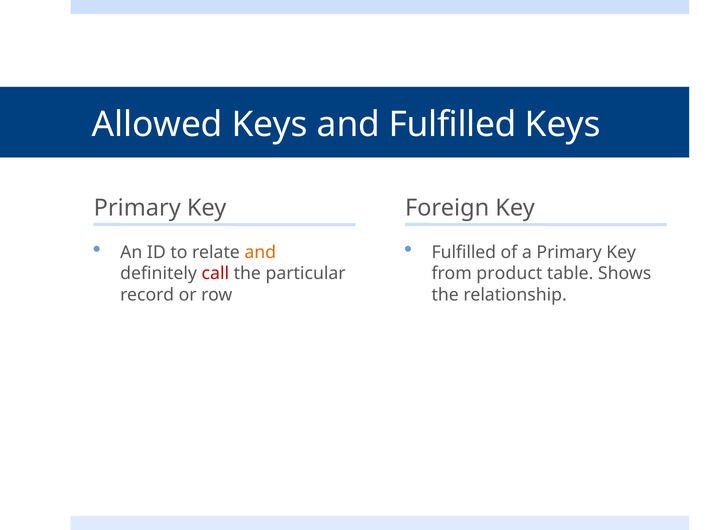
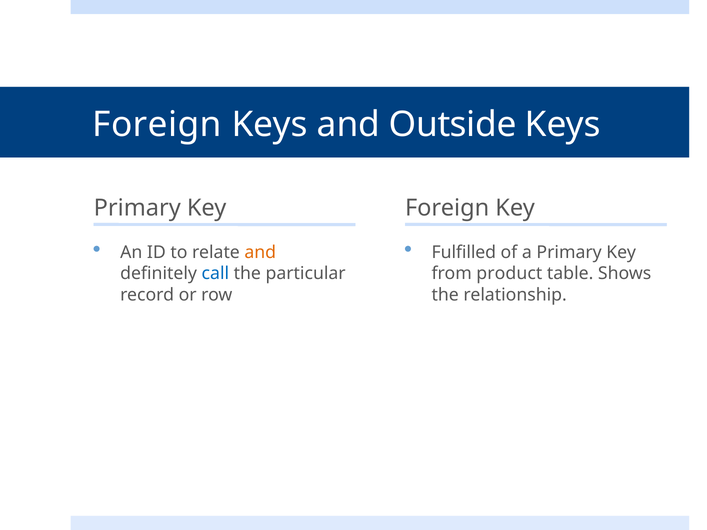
Allowed: Allowed -> Foreign (157, 125)
and Fulfilled: Fulfilled -> Outside (453, 125)
call colour: red -> blue (215, 274)
